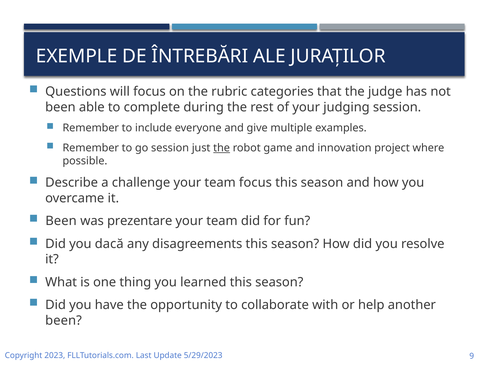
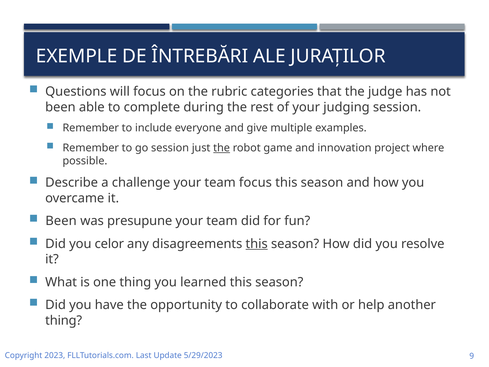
prezentare: prezentare -> presupune (140, 221)
dacă: dacă -> celor (109, 244)
this underline: none -> present (257, 244)
been: been -> thing (64, 320)
